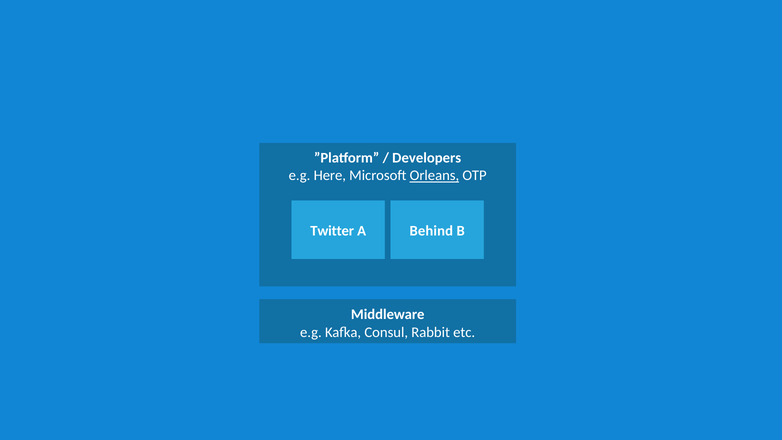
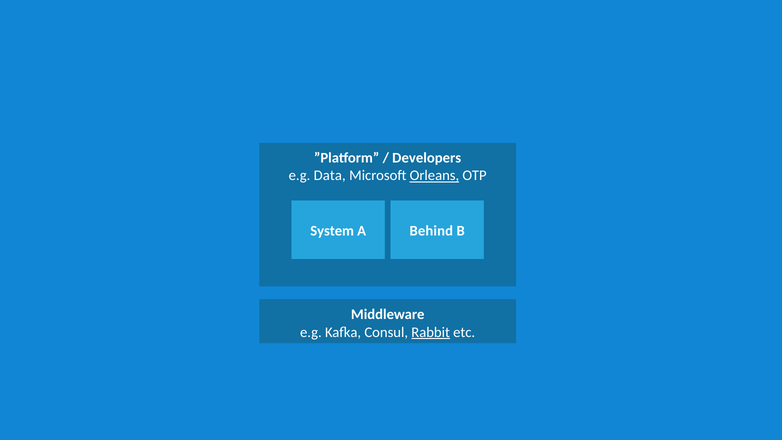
Here: Here -> Data (330, 176)
Twitter: Twitter -> System (332, 231)
Rabbit underline: none -> present (431, 332)
